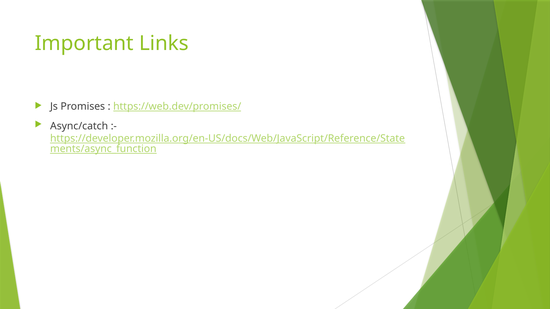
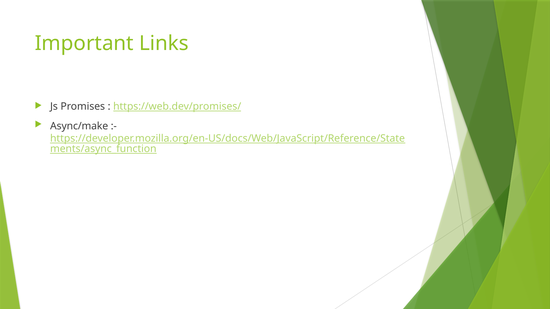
Async/catch: Async/catch -> Async/make (79, 126)
